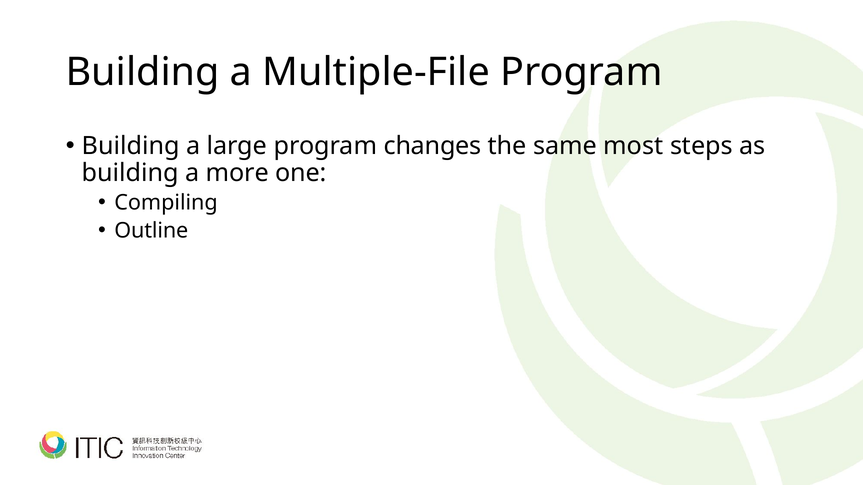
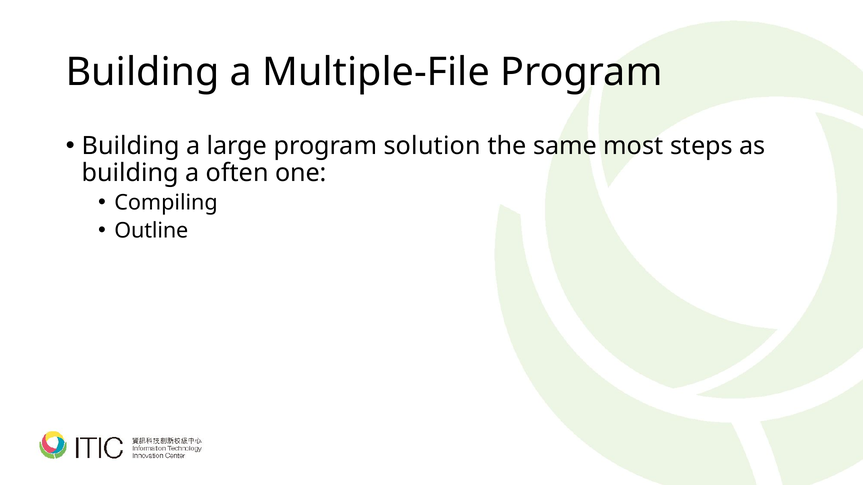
changes: changes -> solution (432, 146)
more: more -> often (237, 173)
